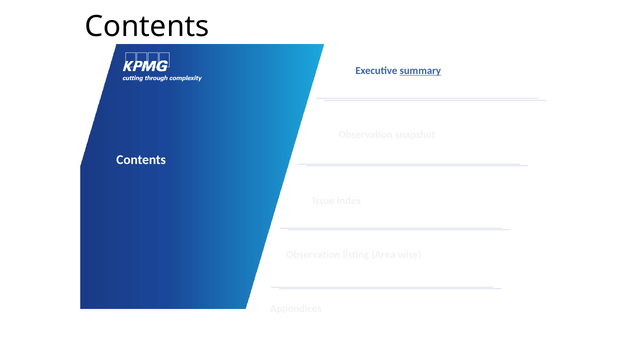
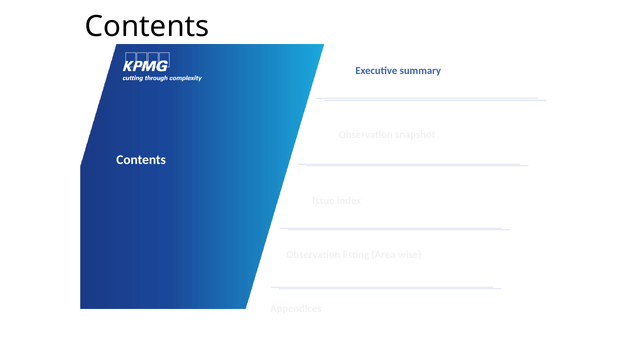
summary underline: present -> none (420, 71)
